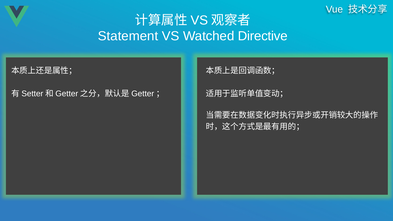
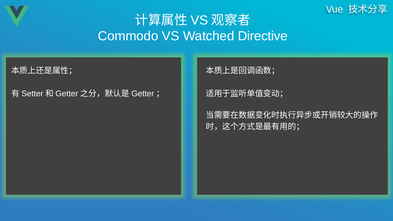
Statement: Statement -> Commodo (128, 36)
